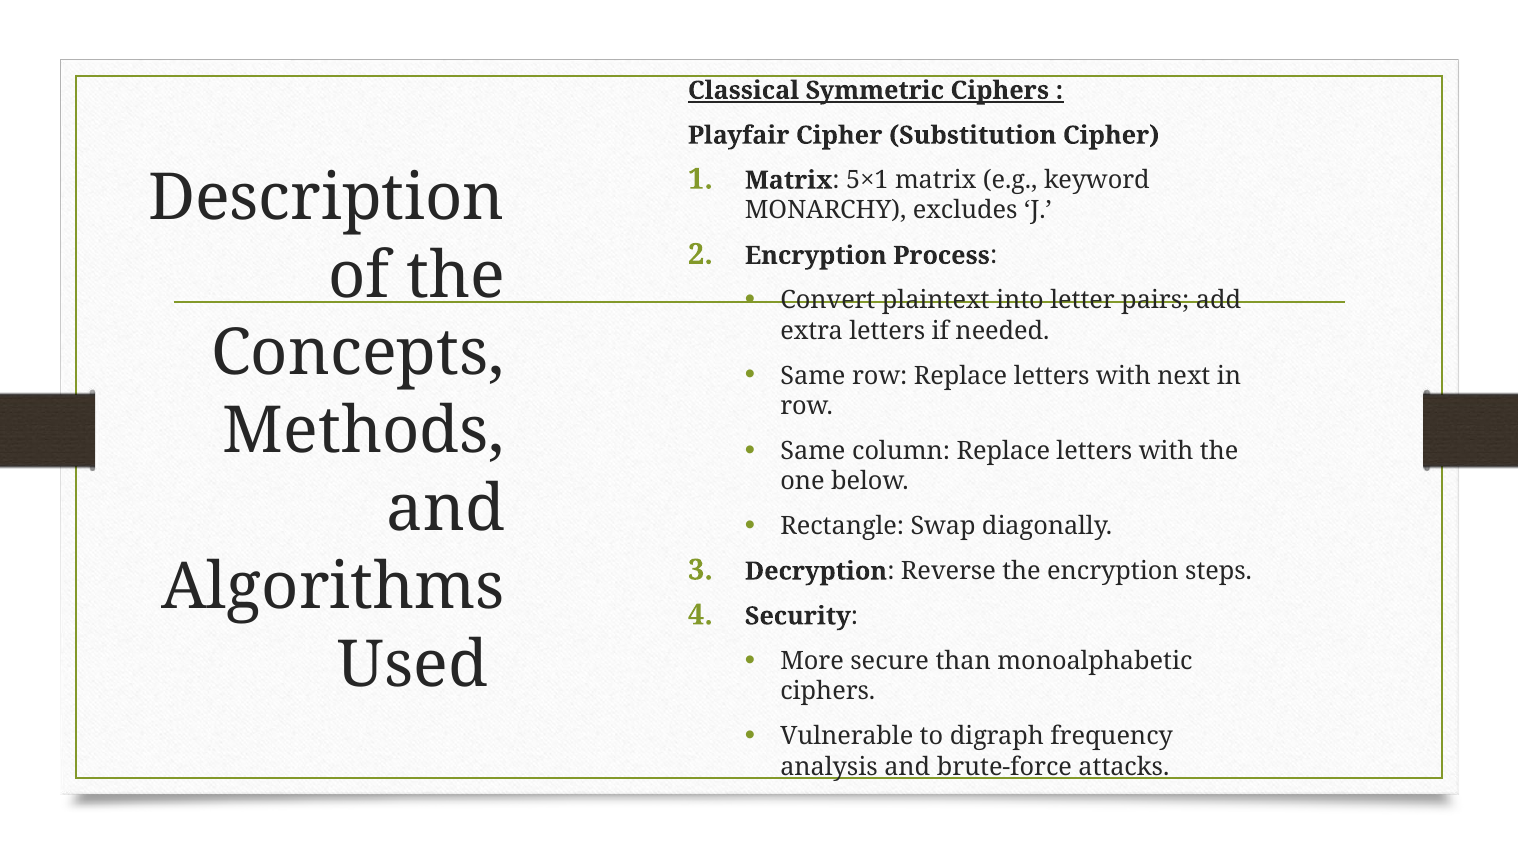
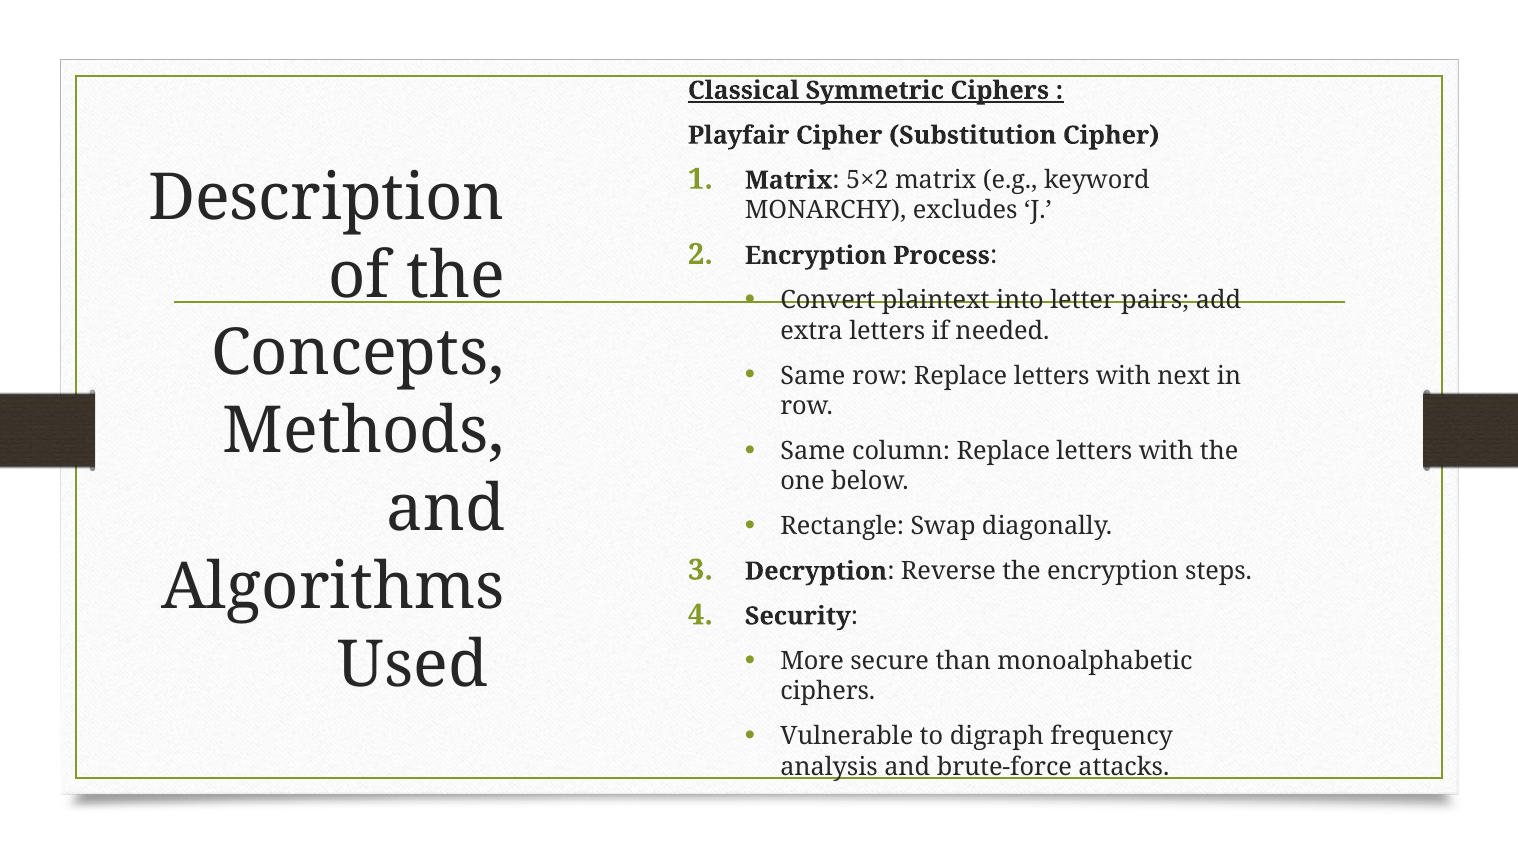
5×1: 5×1 -> 5×2 (867, 180)
